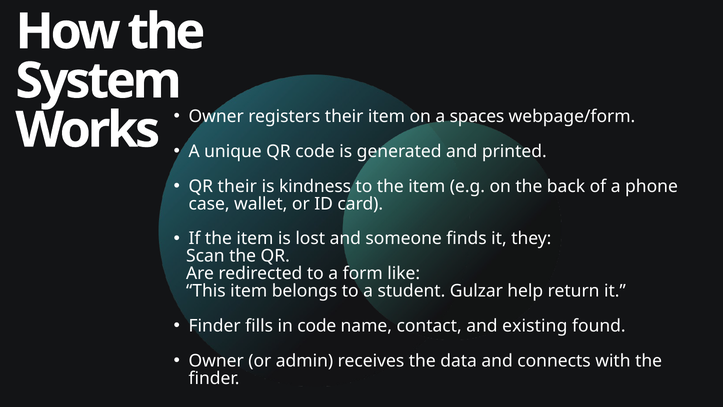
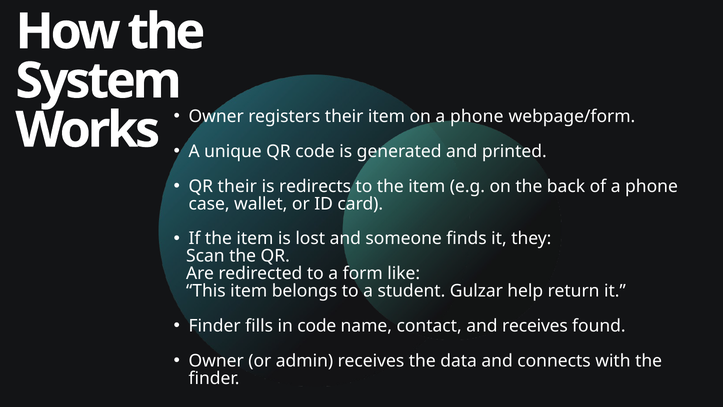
on a spaces: spaces -> phone (477, 116)
kindness: kindness -> redirects (315, 186)
and existing: existing -> receives (535, 326)
